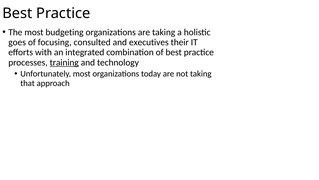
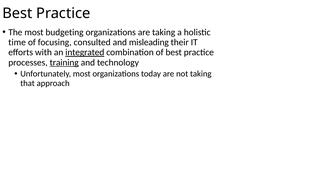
goes: goes -> time (17, 42)
executives: executives -> misleading (149, 42)
integrated underline: none -> present (85, 52)
